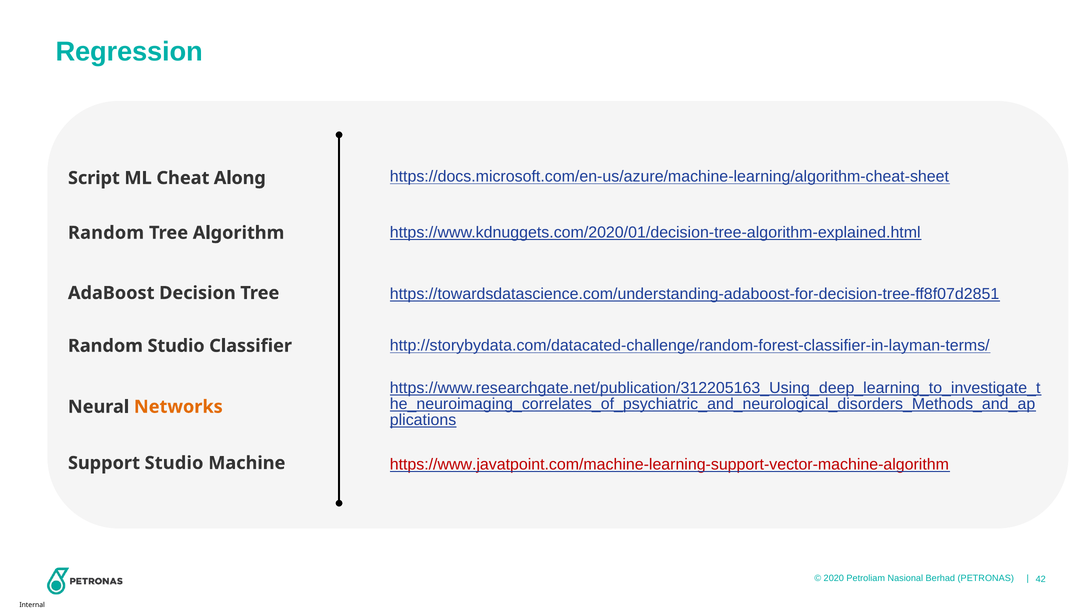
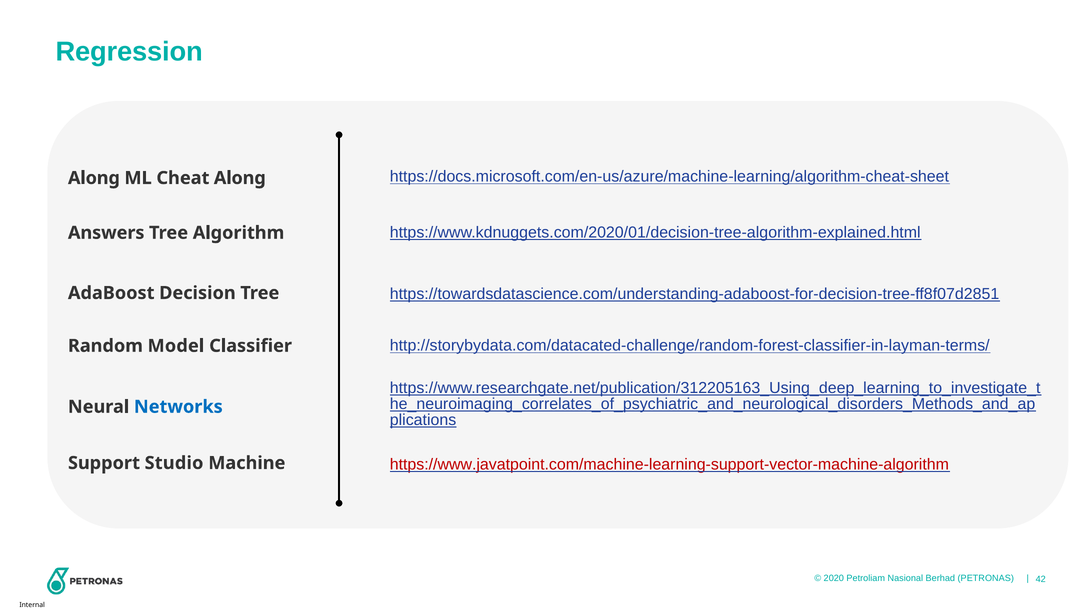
Script: Script -> Along (94, 178)
Random: Random -> Answers (106, 233)
Random Studio: Studio -> Model (176, 346)
Networks colour: orange -> blue (178, 407)
